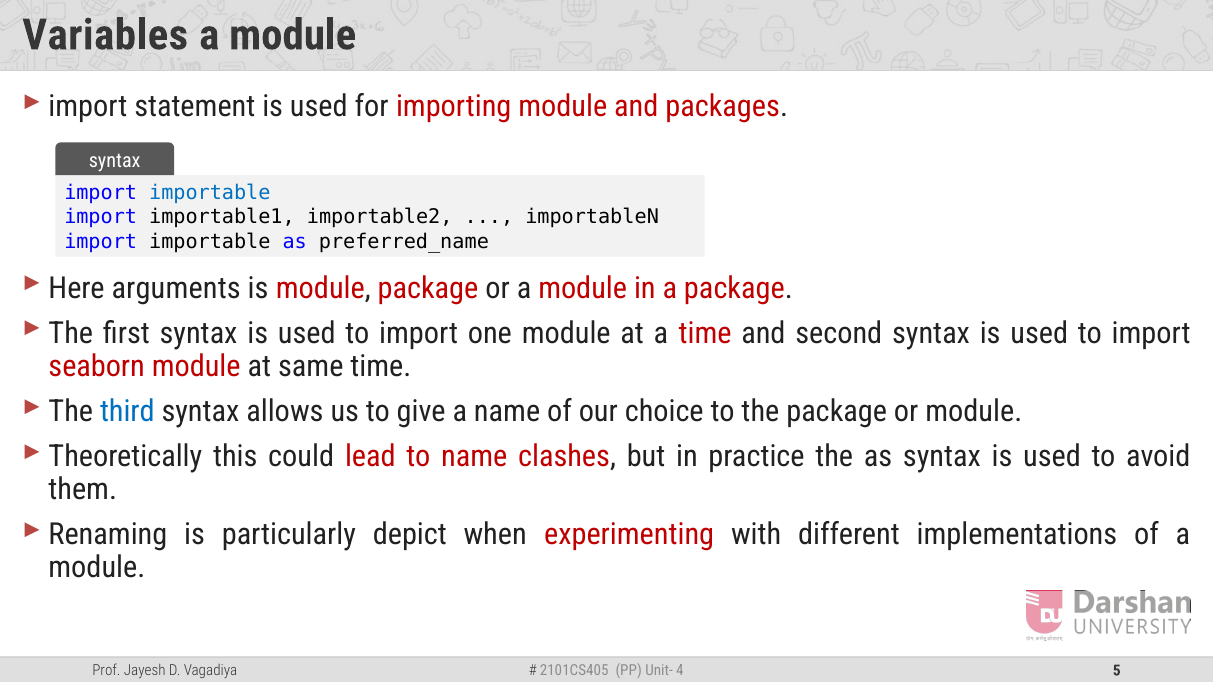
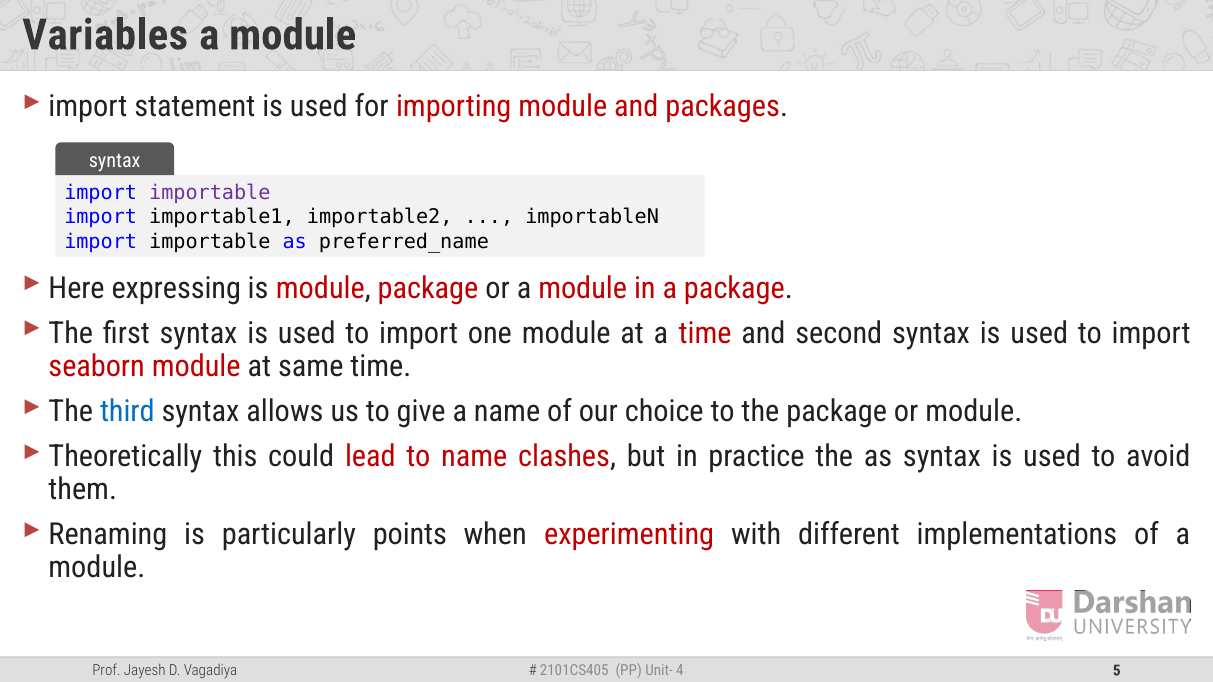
importable colour: blue -> purple (210, 193)
arguments: arguments -> expressing (176, 288)
depict: depict -> points (410, 535)
